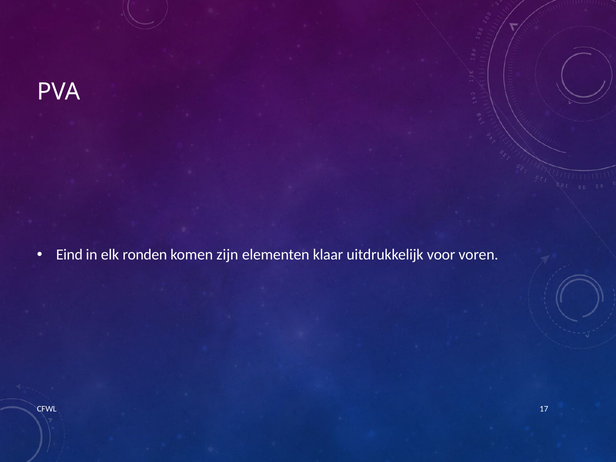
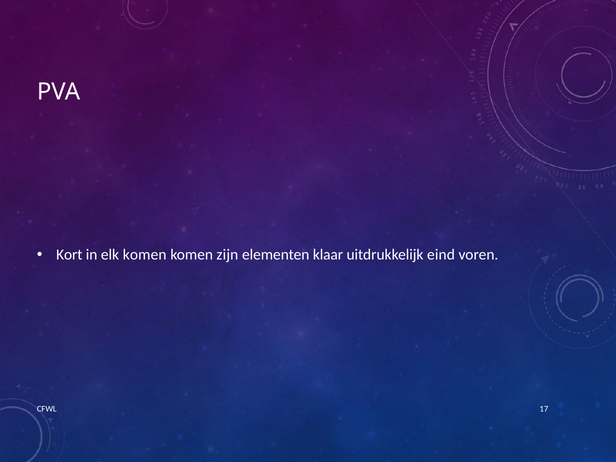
Eind: Eind -> Kort (69, 255)
elk ronden: ronden -> komen (145, 255)
voor: voor -> eind (441, 255)
